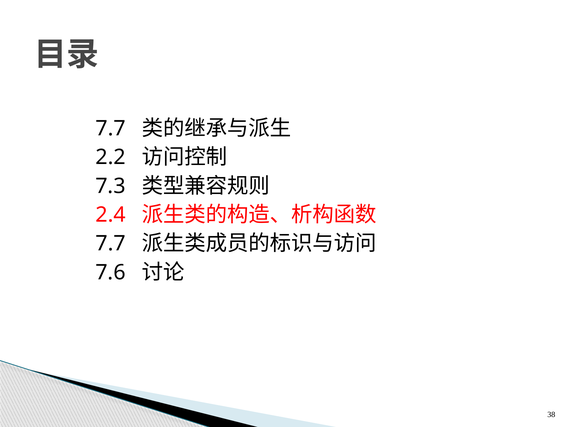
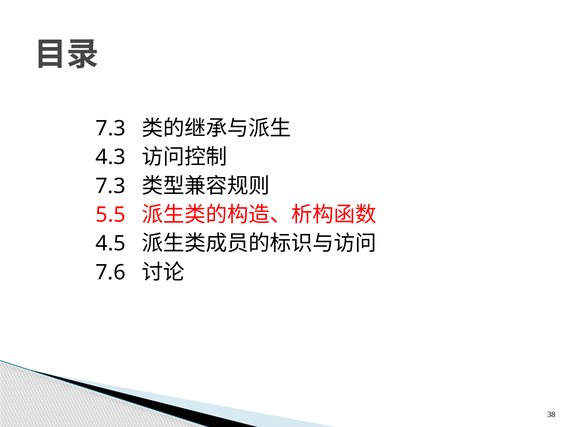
7.7: 7.7 -> 7.3 (111, 128)
2.2: 2.2 -> 4.3 (111, 157)
2.4: 2.4 -> 5.5 (111, 215)
7.7: 7.7 -> 4.5 (111, 243)
